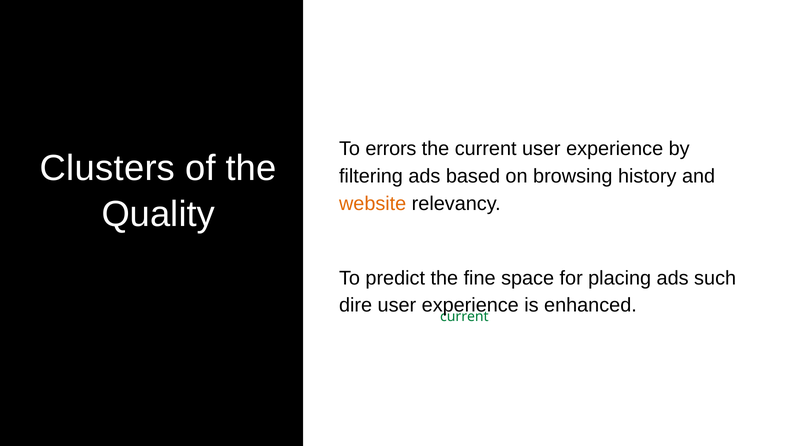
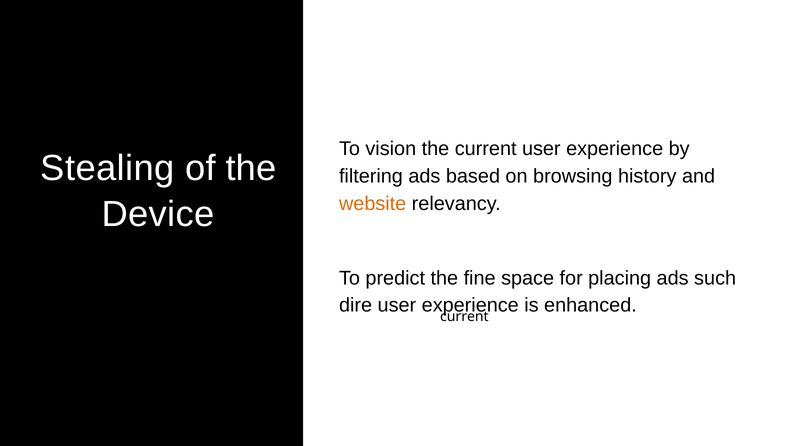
errors: errors -> vision (391, 149)
Clusters: Clusters -> Stealing (107, 168)
Quality: Quality -> Device (158, 215)
current colour: green -> black (464, 317)
